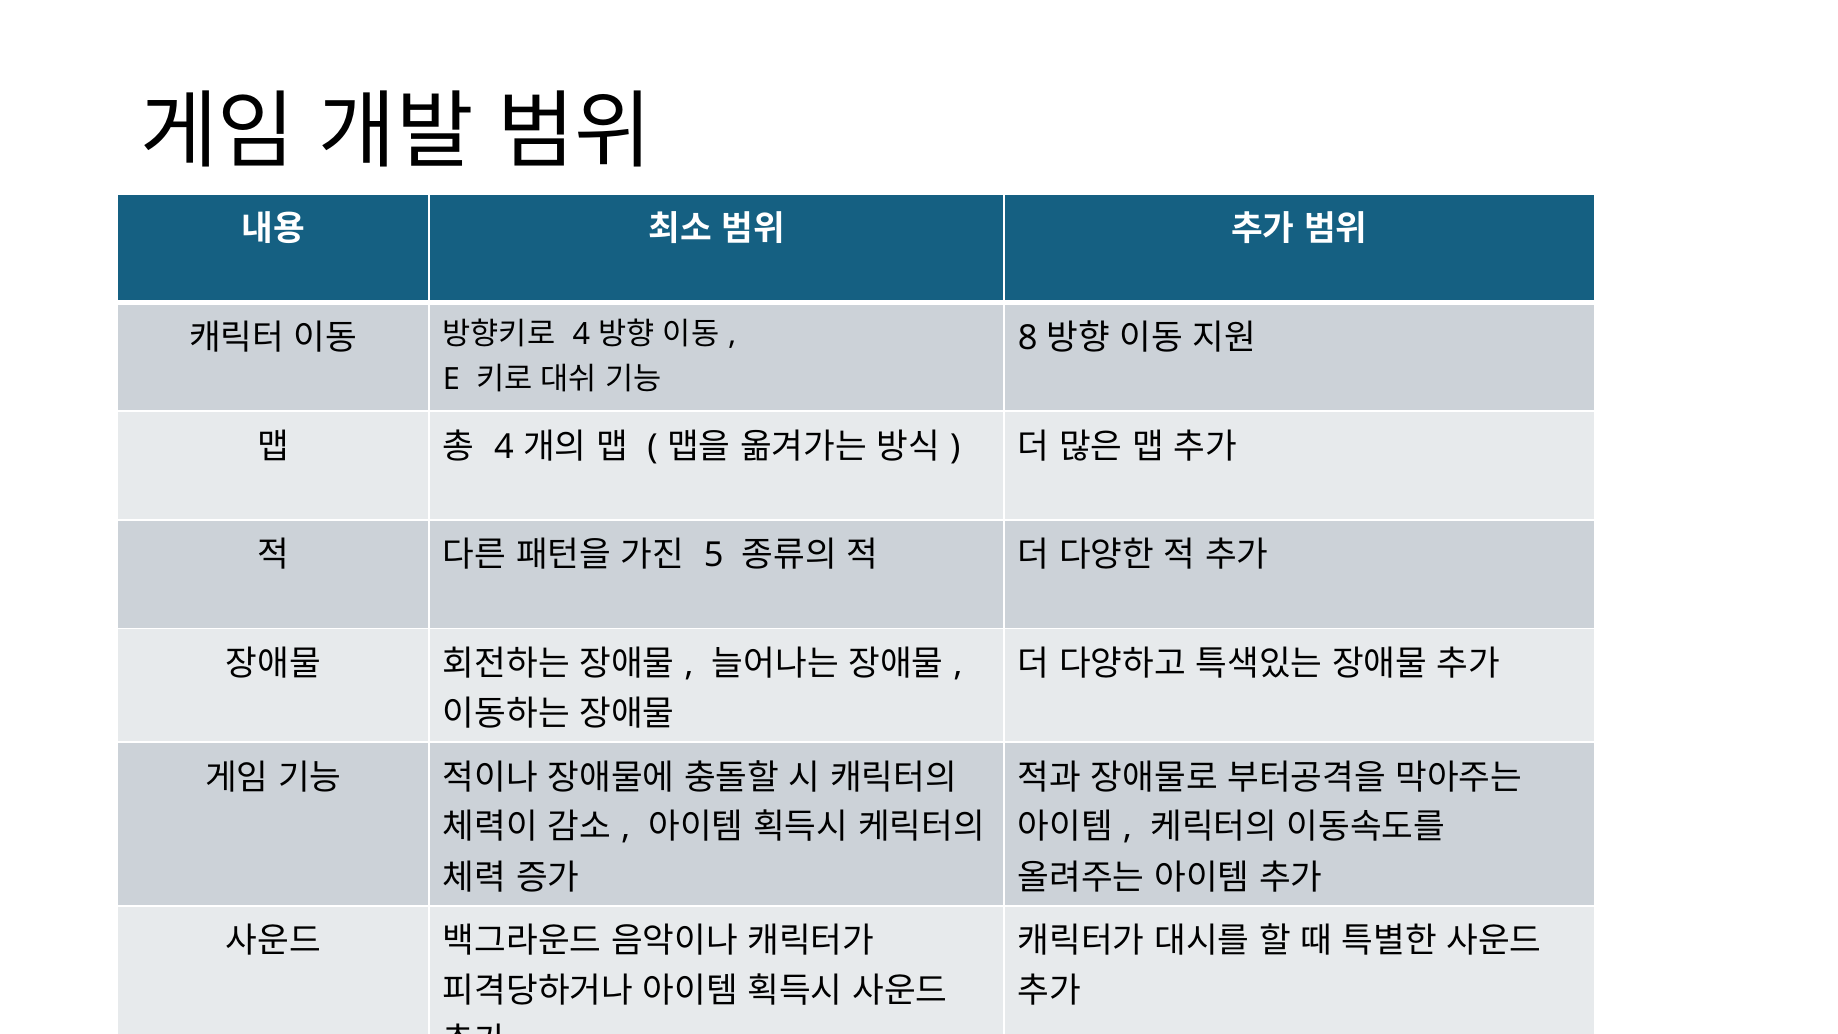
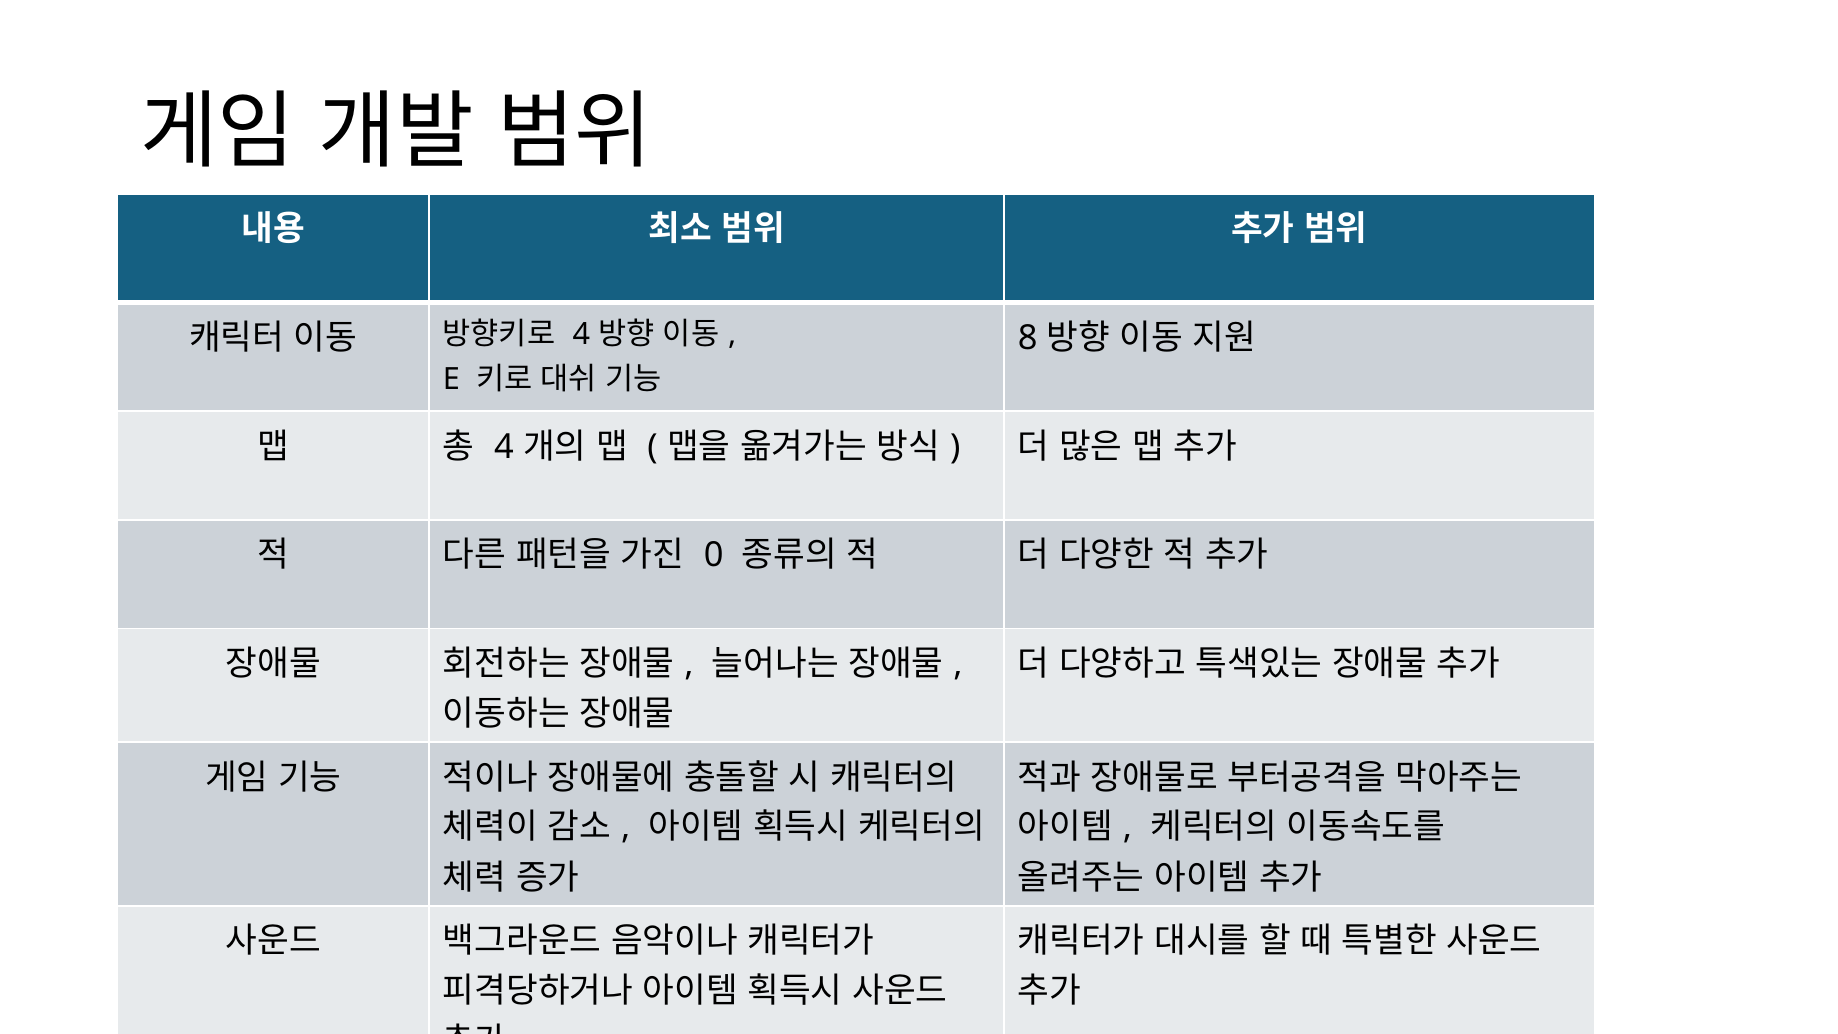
5: 5 -> 0 (714, 555)
